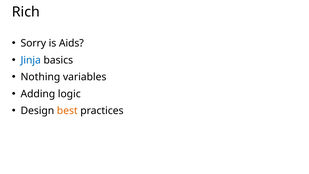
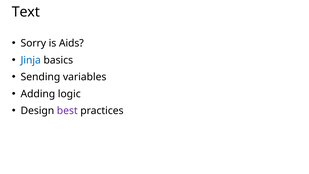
Rich: Rich -> Text (26, 12)
Nothing: Nothing -> Sending (40, 77)
best colour: orange -> purple (67, 111)
